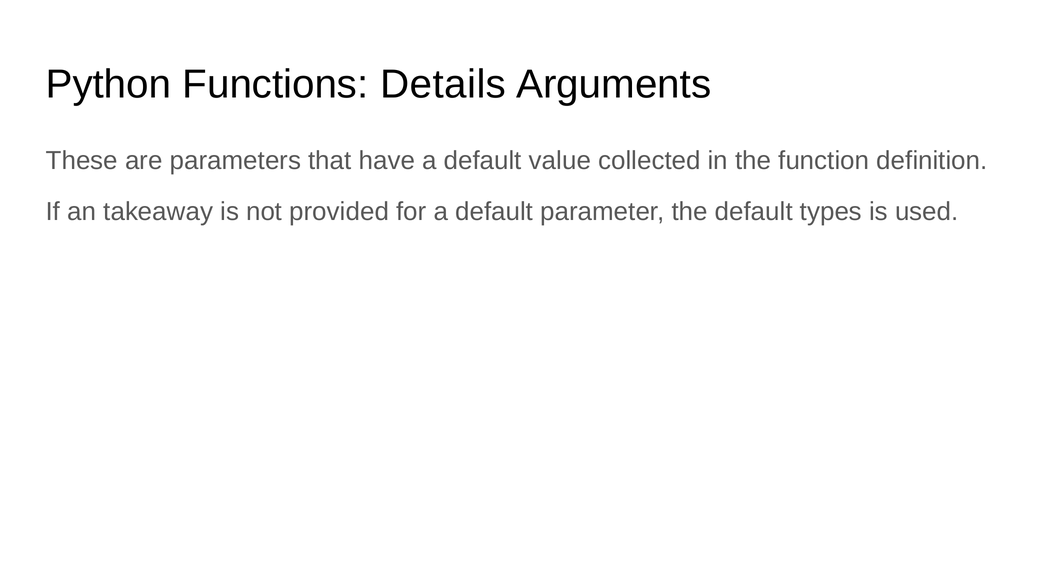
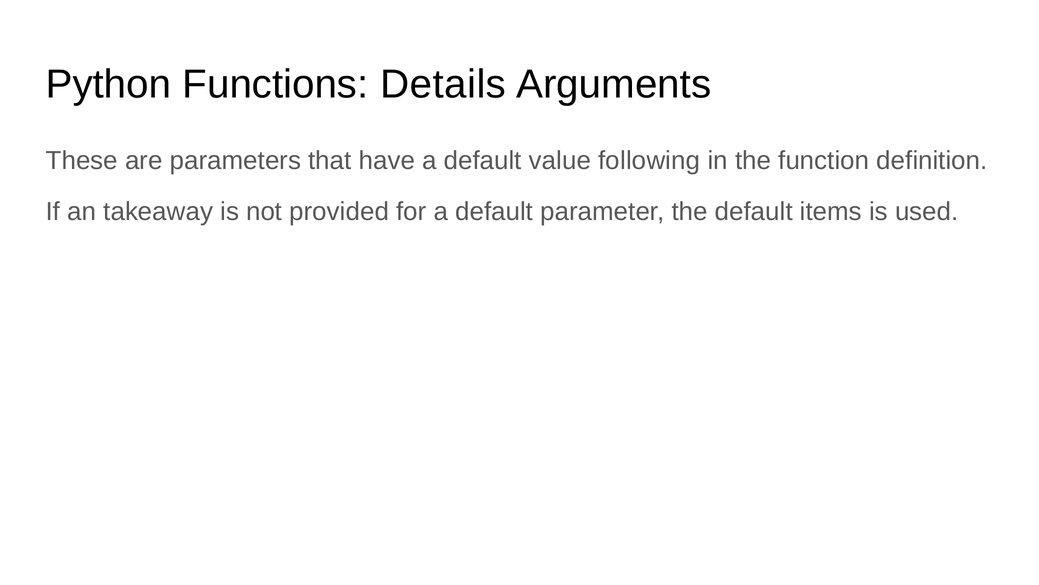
collected: collected -> following (649, 161)
types: types -> items (831, 211)
